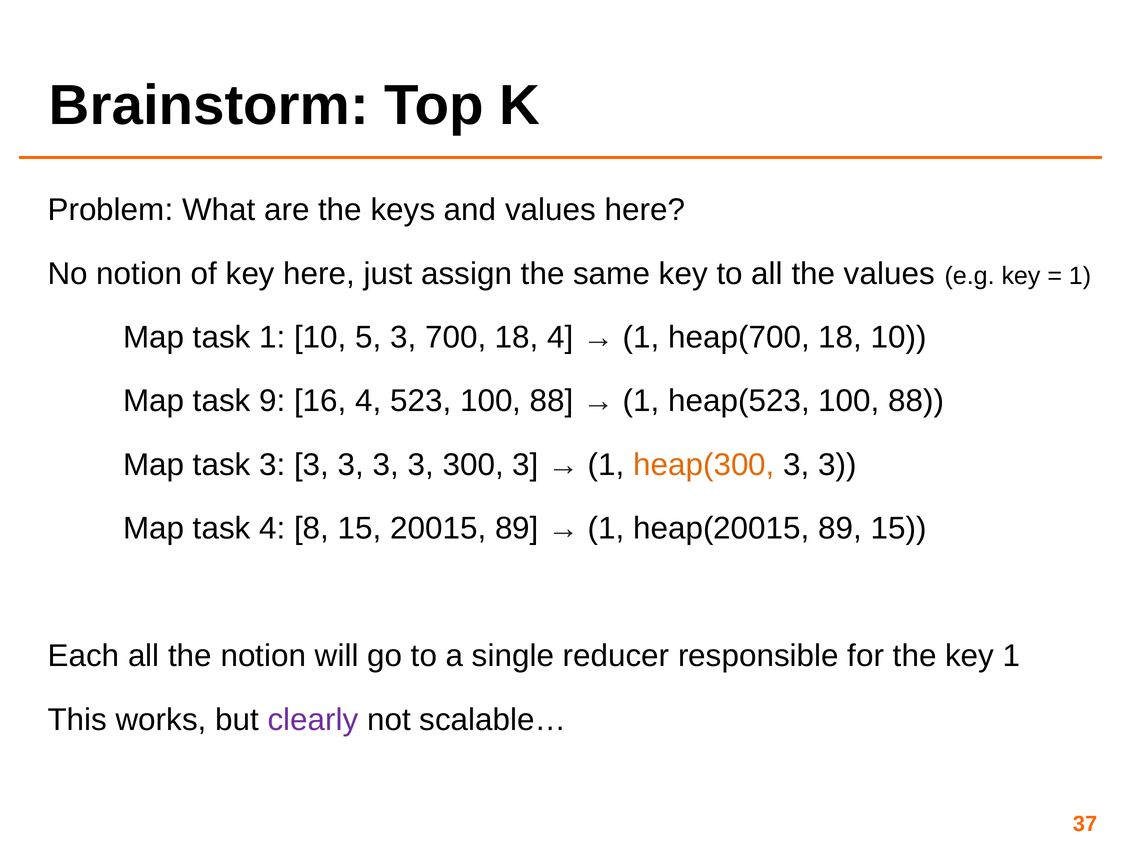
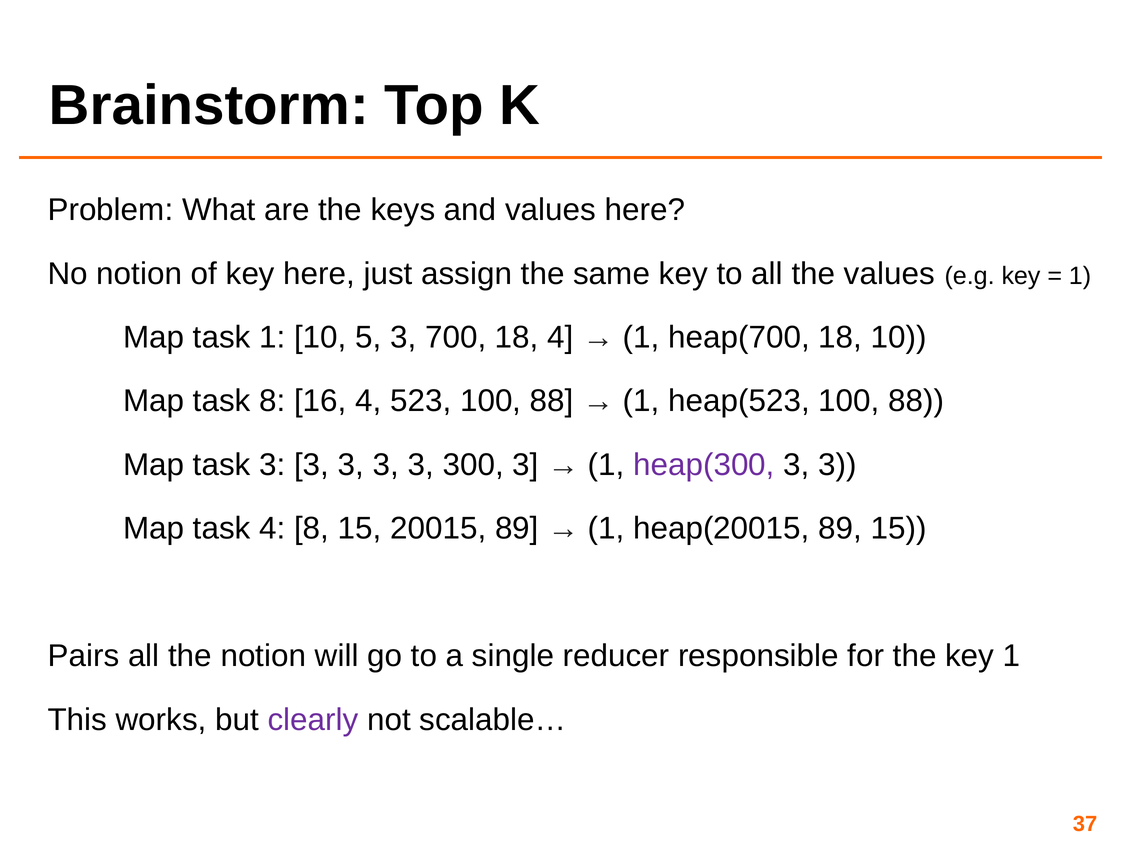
task 9: 9 -> 8 (272, 401)
heap(300 colour: orange -> purple (704, 465)
Each: Each -> Pairs (83, 656)
